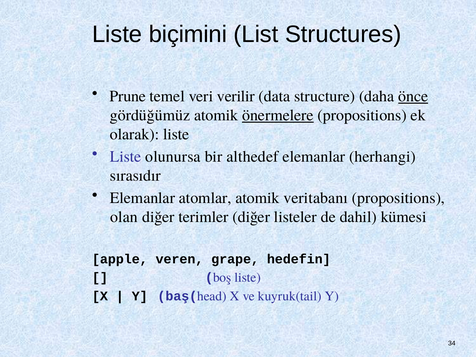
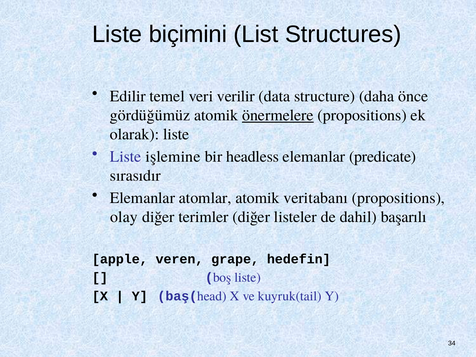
Prune: Prune -> Edilir (128, 96)
önce underline: present -> none (413, 96)
olunursa: olunursa -> işlemine (173, 157)
althedef: althedef -> headless (253, 157)
herhangi: herhangi -> predicate (383, 157)
olan: olan -> olay (124, 217)
kümesi: kümesi -> başarılı (404, 217)
